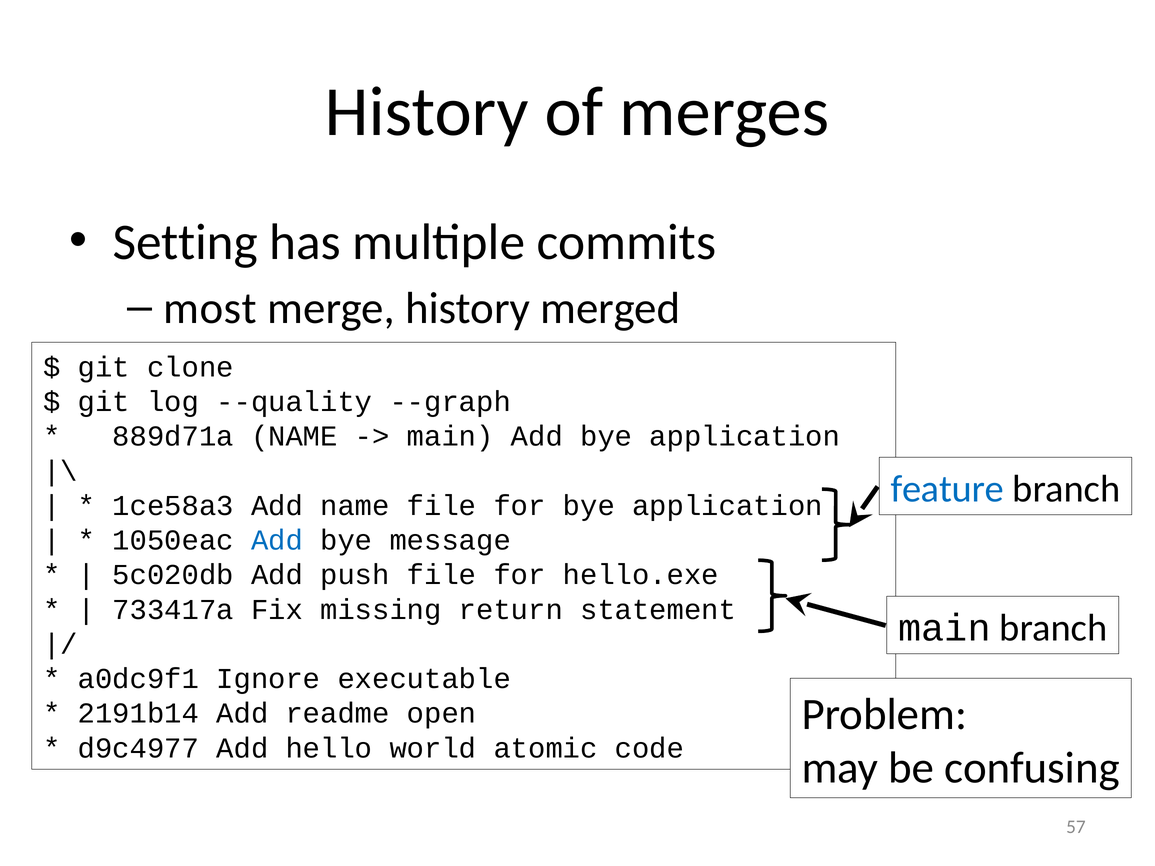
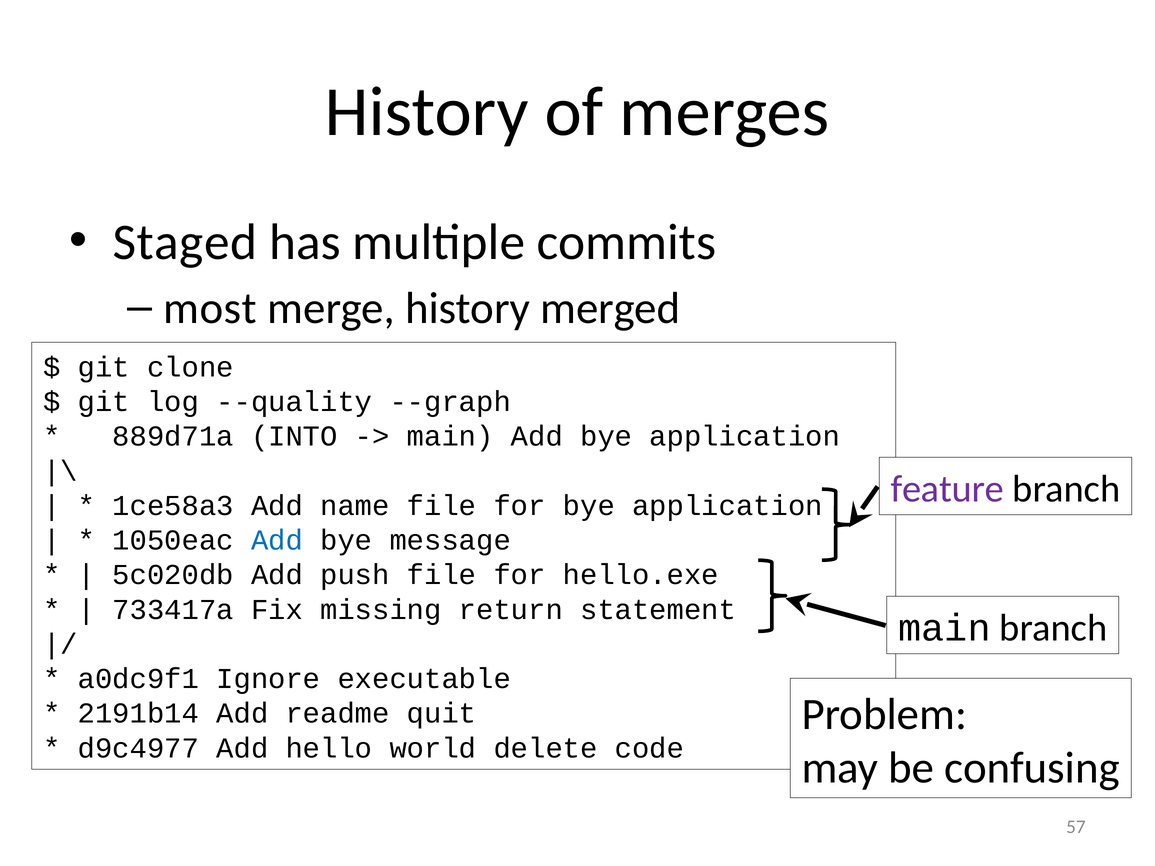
Setting: Setting -> Staged (185, 242)
889d71a NAME: NAME -> INTO (294, 436)
feature colour: blue -> purple (947, 489)
open: open -> quit (442, 714)
atomic: atomic -> delete (546, 748)
